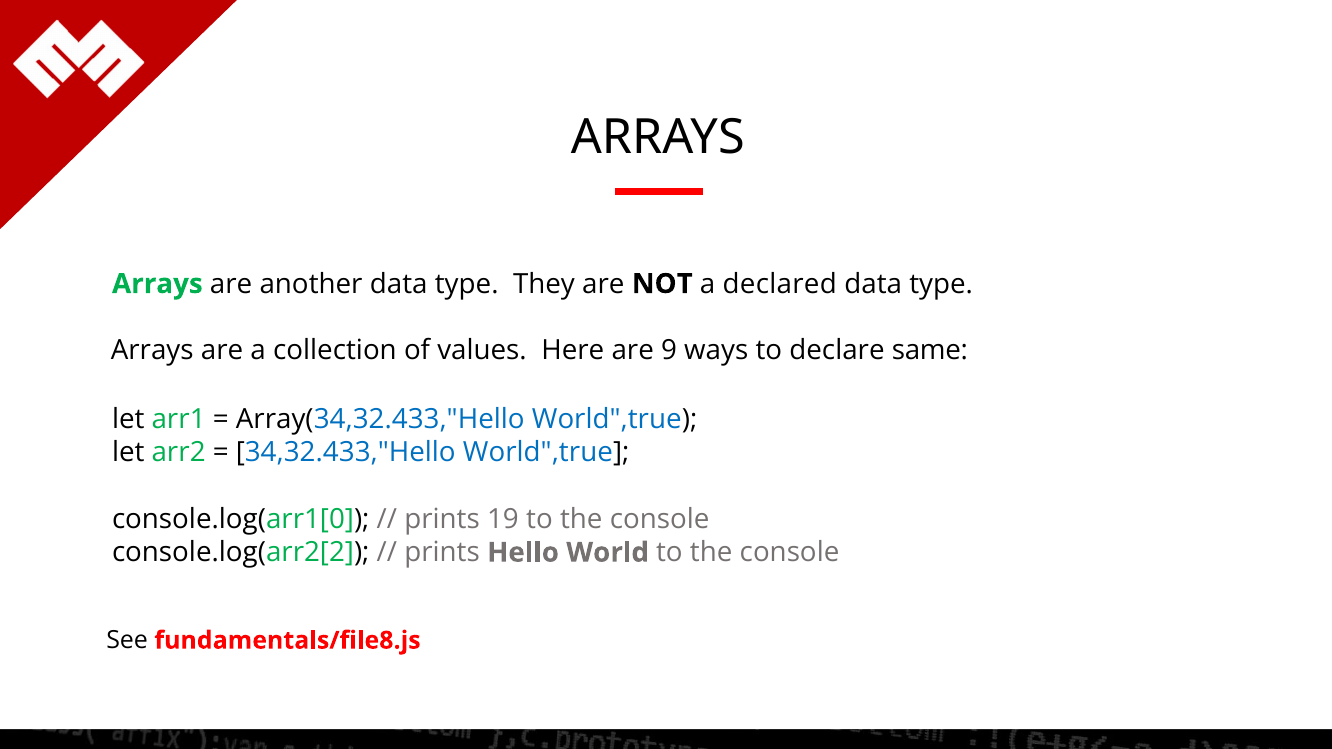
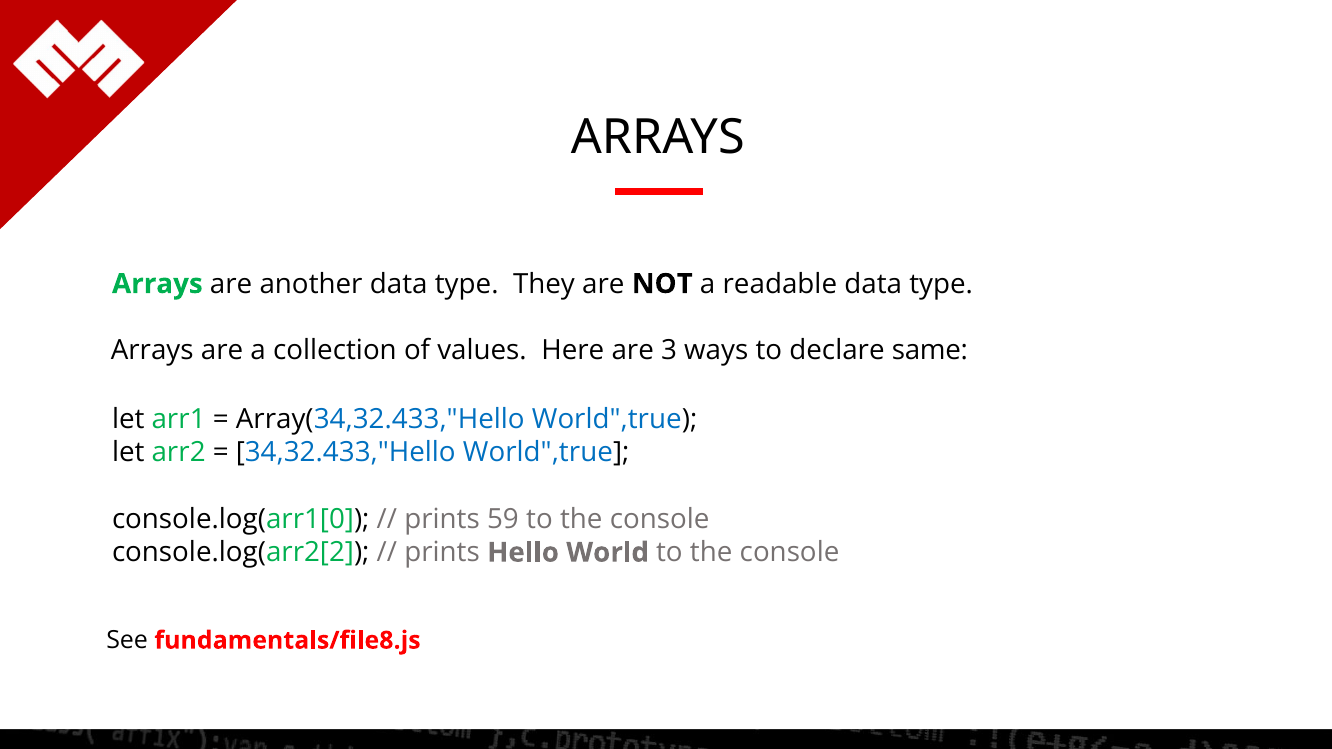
declared: declared -> readable (780, 284)
9: 9 -> 3 (669, 351)
19: 19 -> 59 (503, 519)
